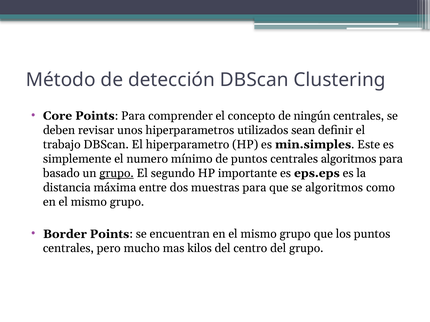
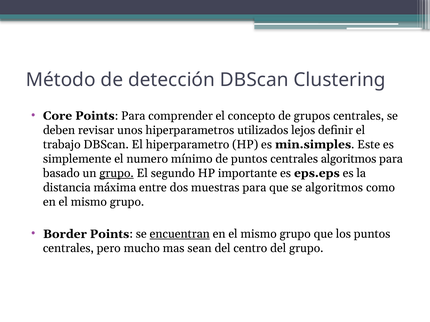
ningún: ningún -> grupos (312, 116)
sean: sean -> lejos (303, 130)
encuentran underline: none -> present (180, 234)
kilos: kilos -> sean (199, 249)
